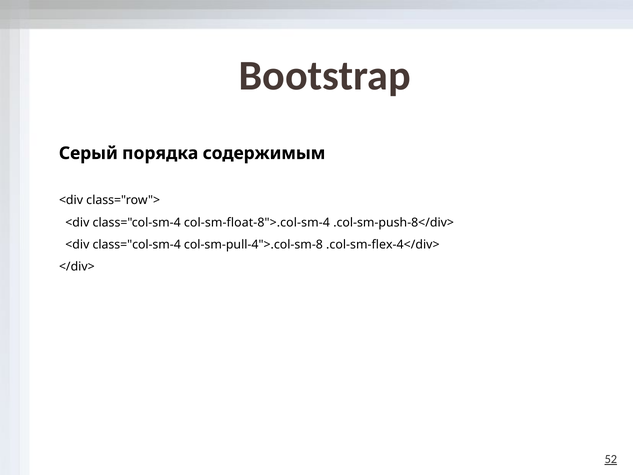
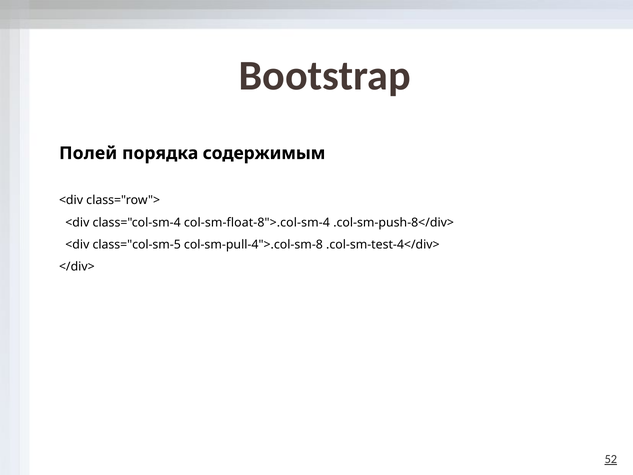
Серый: Серый -> Полей (88, 153)
class="col-sm-4: class="col-sm-4 -> class="col-sm-5 (137, 245)
.col-sm-flex-4</div>: .col-sm-flex-4</div> -> .col-sm-test-4</div> (383, 245)
